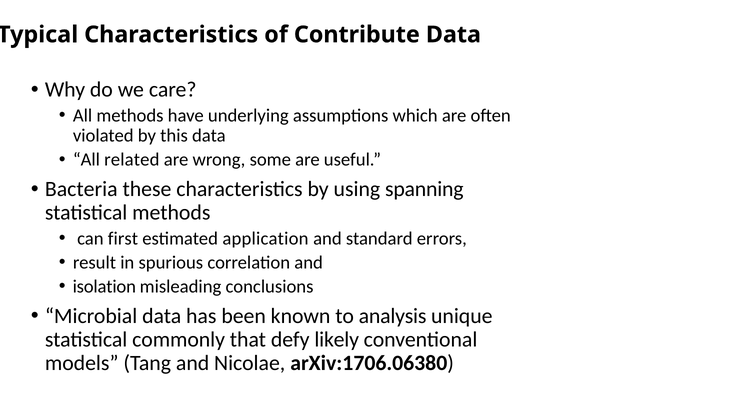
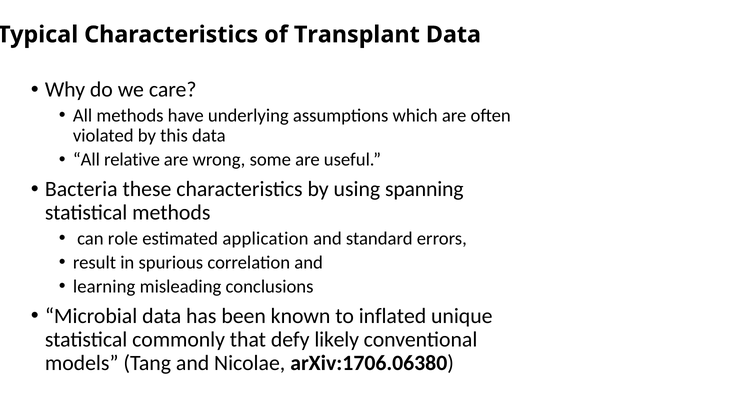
Contribute: Contribute -> Transplant (357, 35)
related: related -> relative (132, 160)
first: first -> role (123, 238)
isolation: isolation -> learning (104, 287)
analysis: analysis -> inflated (393, 316)
